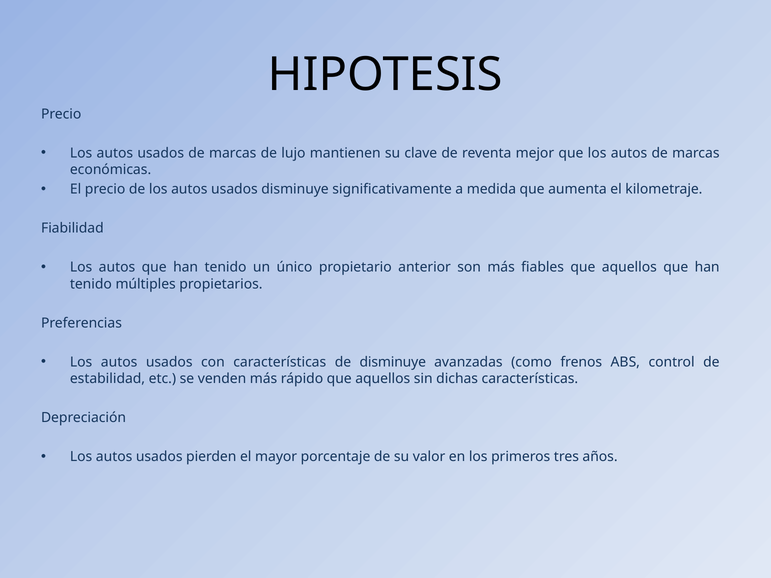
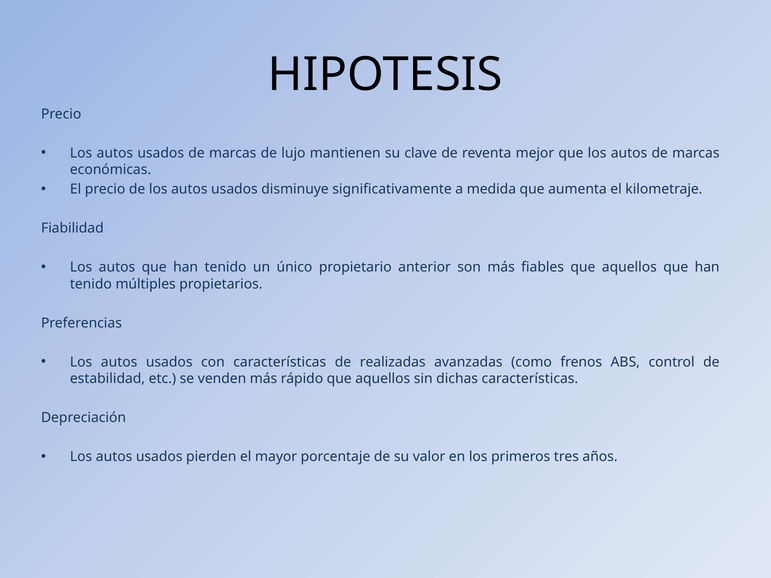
de disminuye: disminuye -> realizadas (393, 362)
